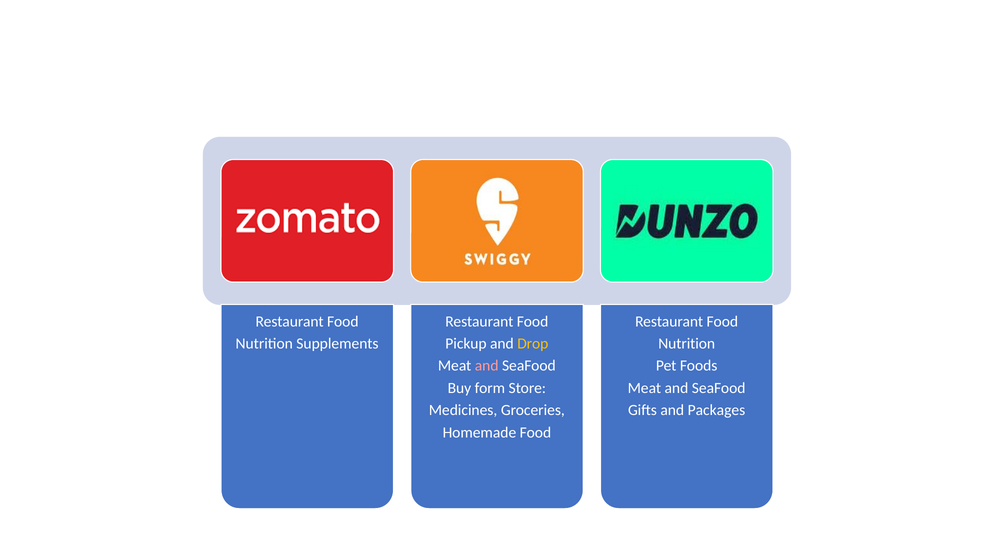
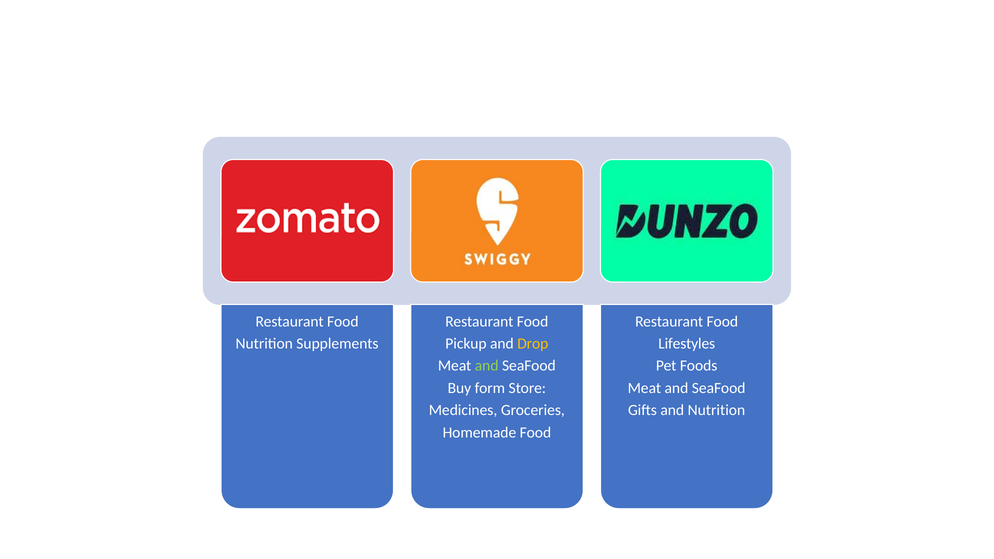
Nutrition: Nutrition -> Lifestyles (687, 344)
and colour: pink -> light green (487, 366)
and Packages: Packages -> Nutrition (716, 410)
